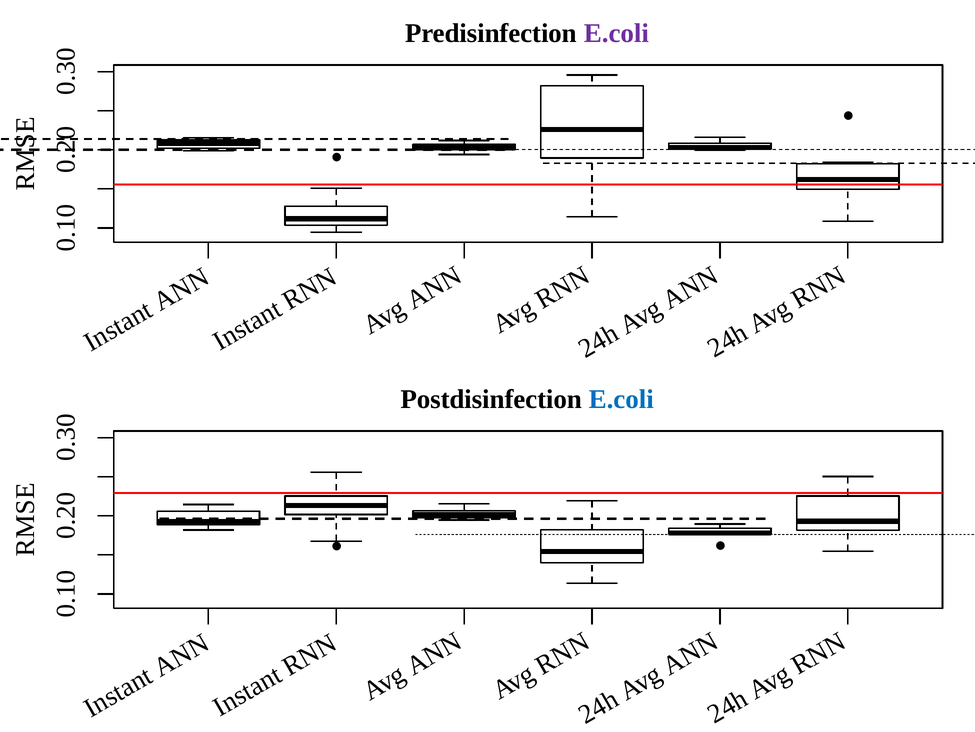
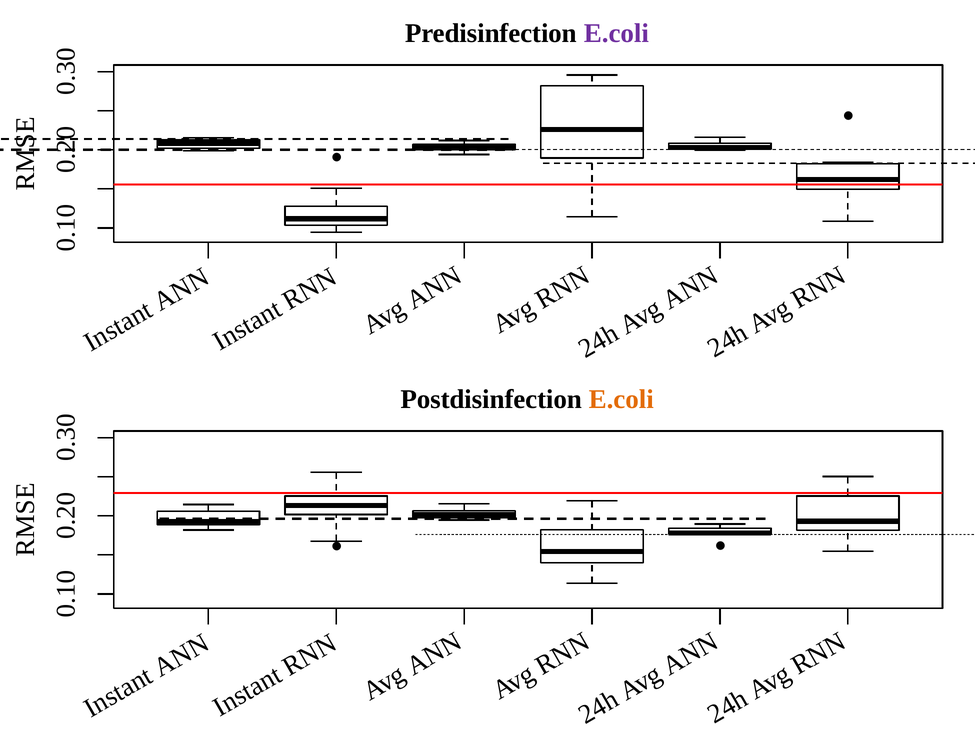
E.coli colour: blue -> orange (621, 399)
